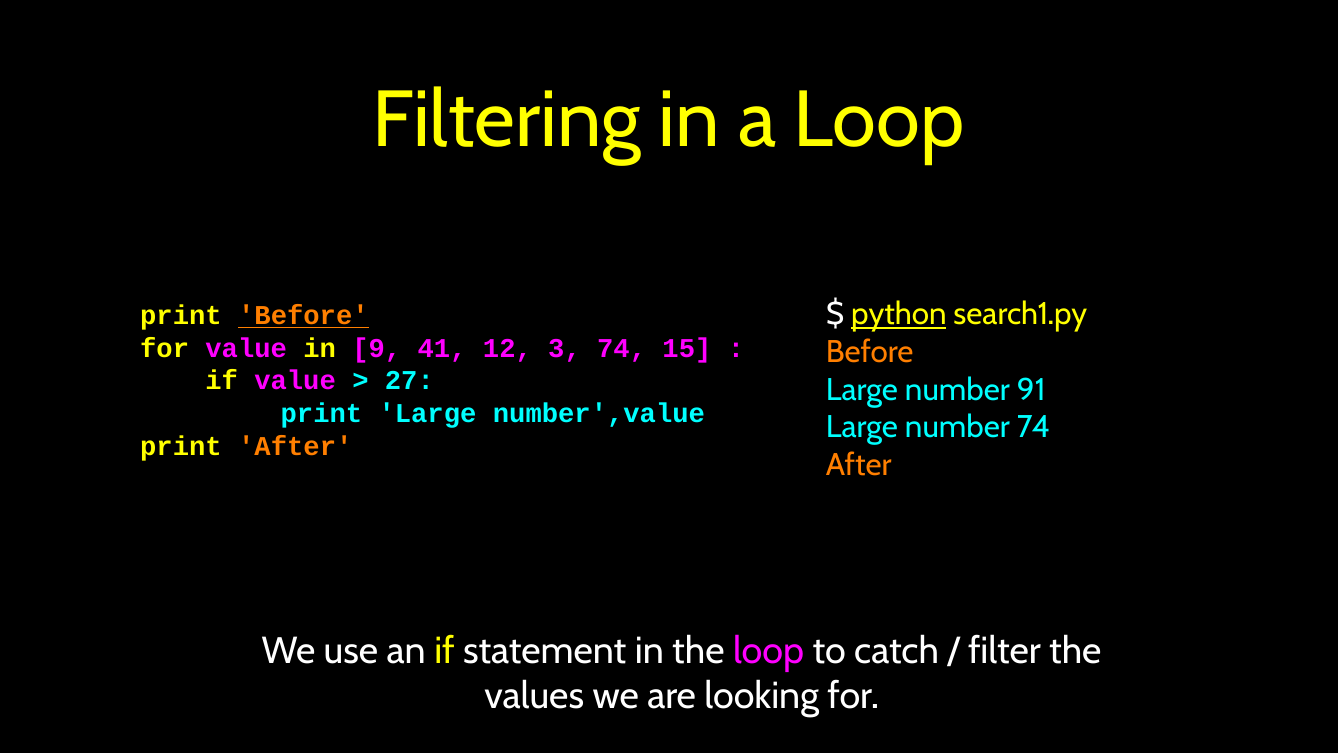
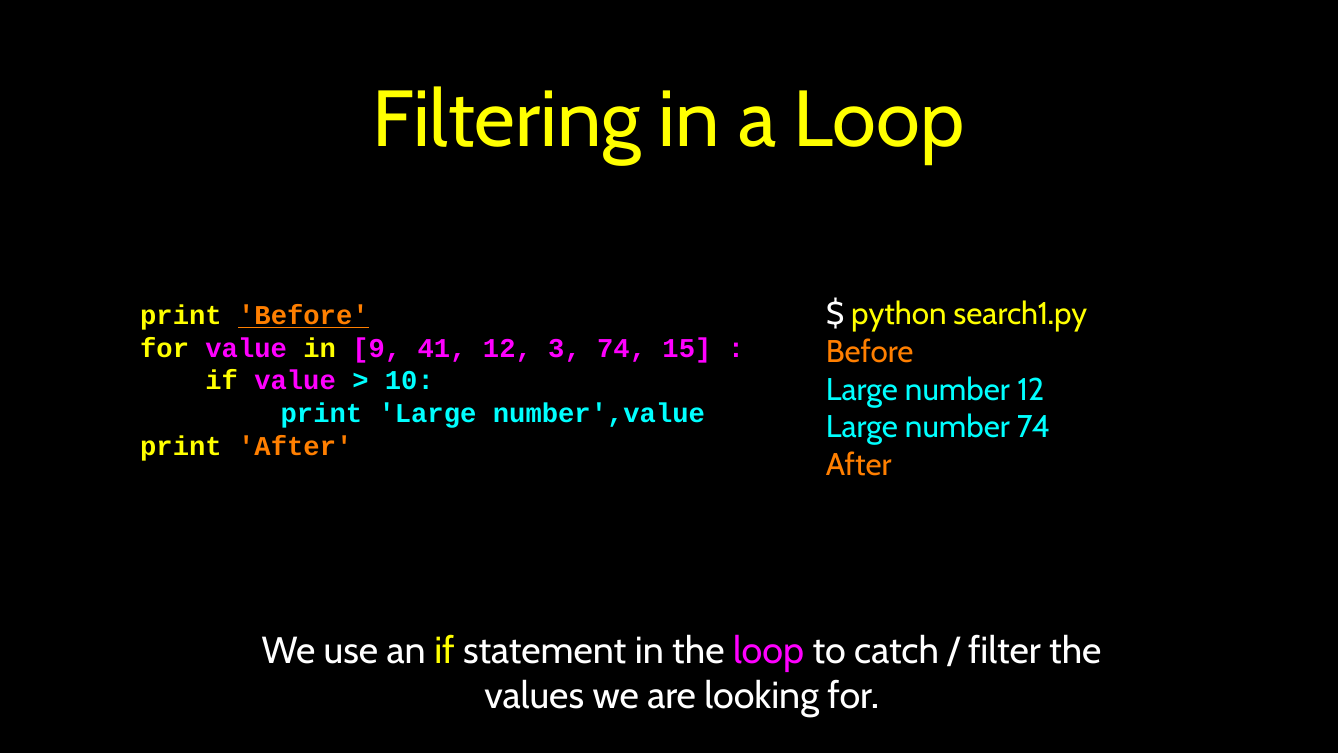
python underline: present -> none (899, 314)
27: 27 -> 10 (409, 381)
number 91: 91 -> 12 (1031, 389)
